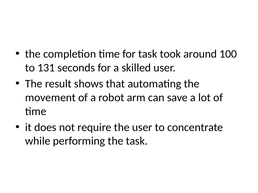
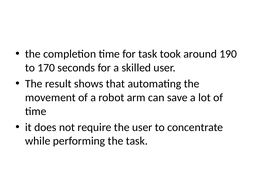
100: 100 -> 190 (228, 54)
131: 131 -> 170 (46, 68)
